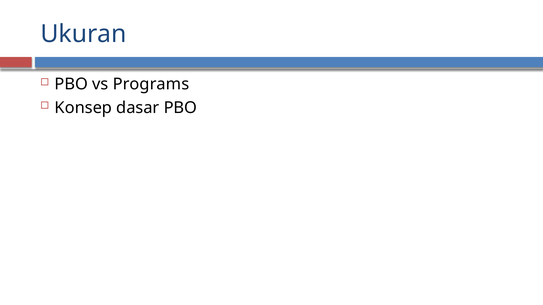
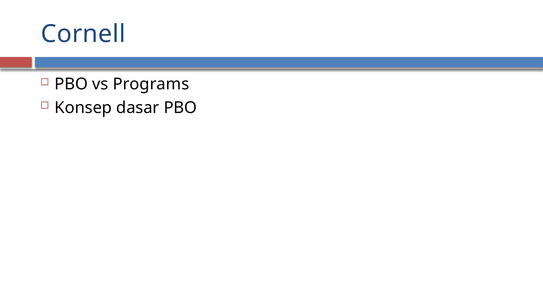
Ukuran: Ukuran -> Cornell (83, 34)
